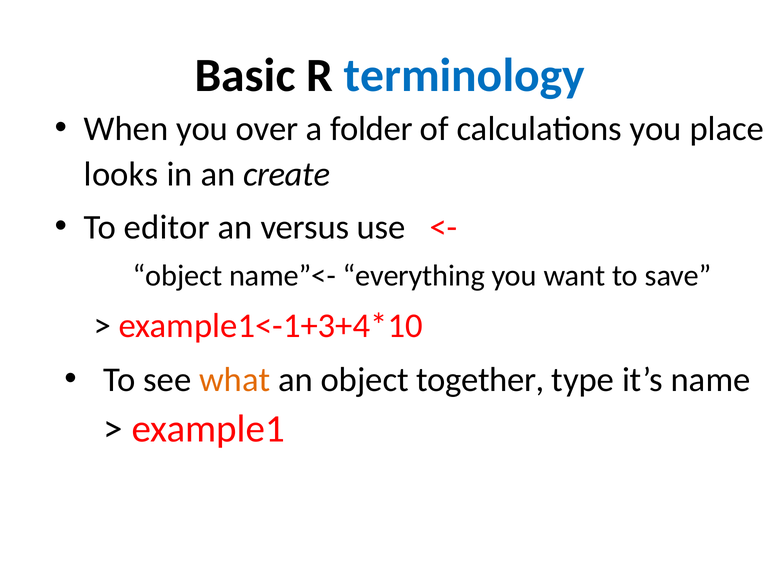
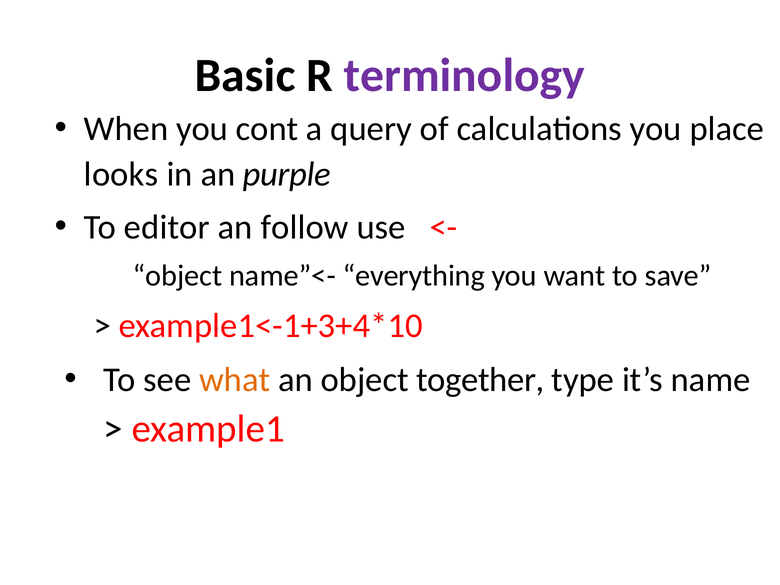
terminology colour: blue -> purple (464, 76)
over: over -> cont (267, 129)
folder: folder -> query (371, 129)
create: create -> purple (287, 175)
versus: versus -> follow (305, 227)
